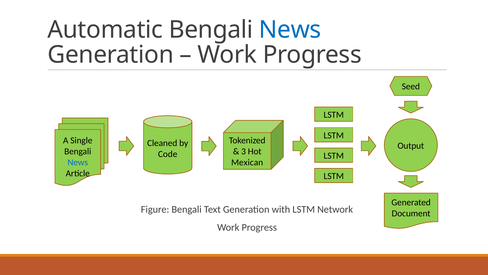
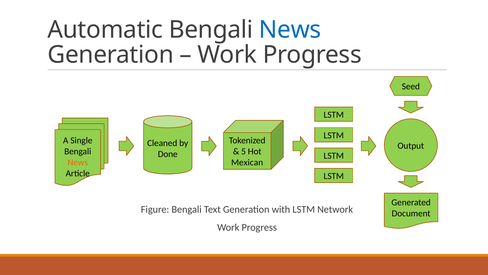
3: 3 -> 5 (244, 151)
Code: Code -> Done (168, 154)
News colour: blue -> orange (78, 162)
